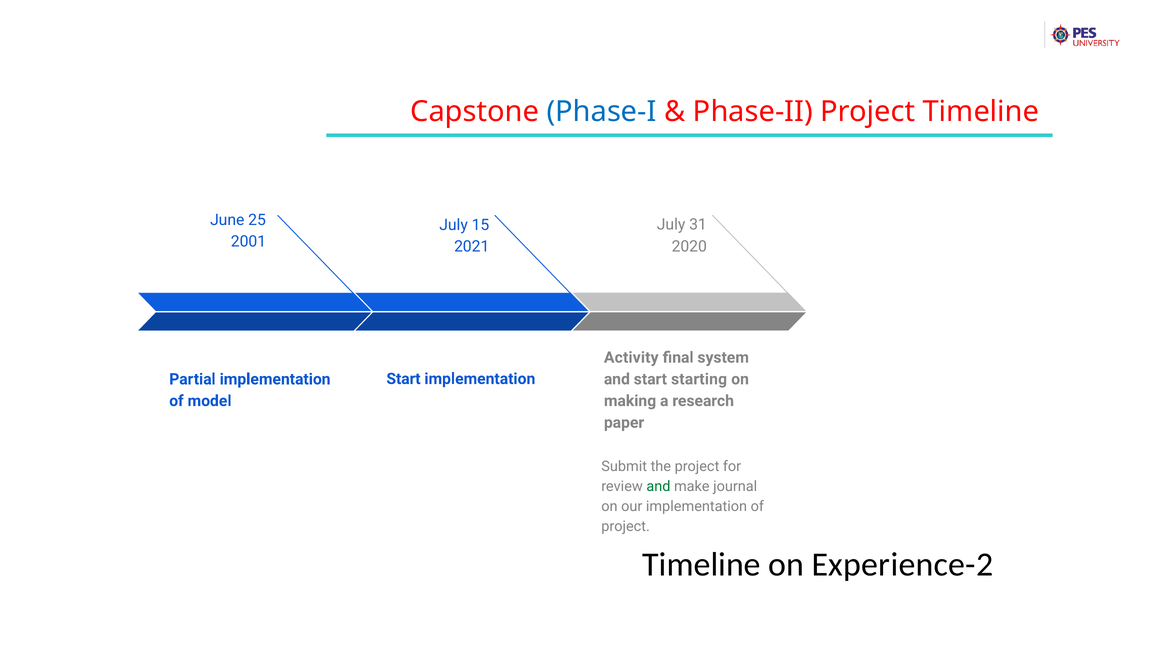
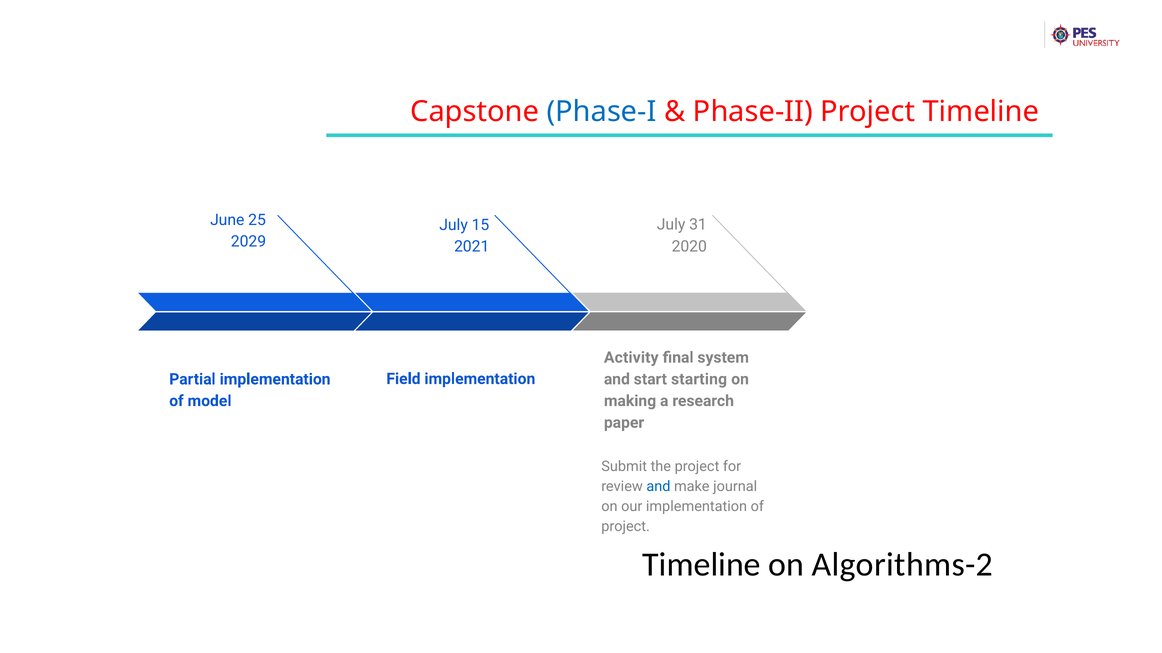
2001: 2001 -> 2029 (248, 242)
Start: Start -> Field (403, 379)
and colour: green -> blue (658, 487)
Experience-2: Experience-2 -> Algorithms-2 (902, 565)
